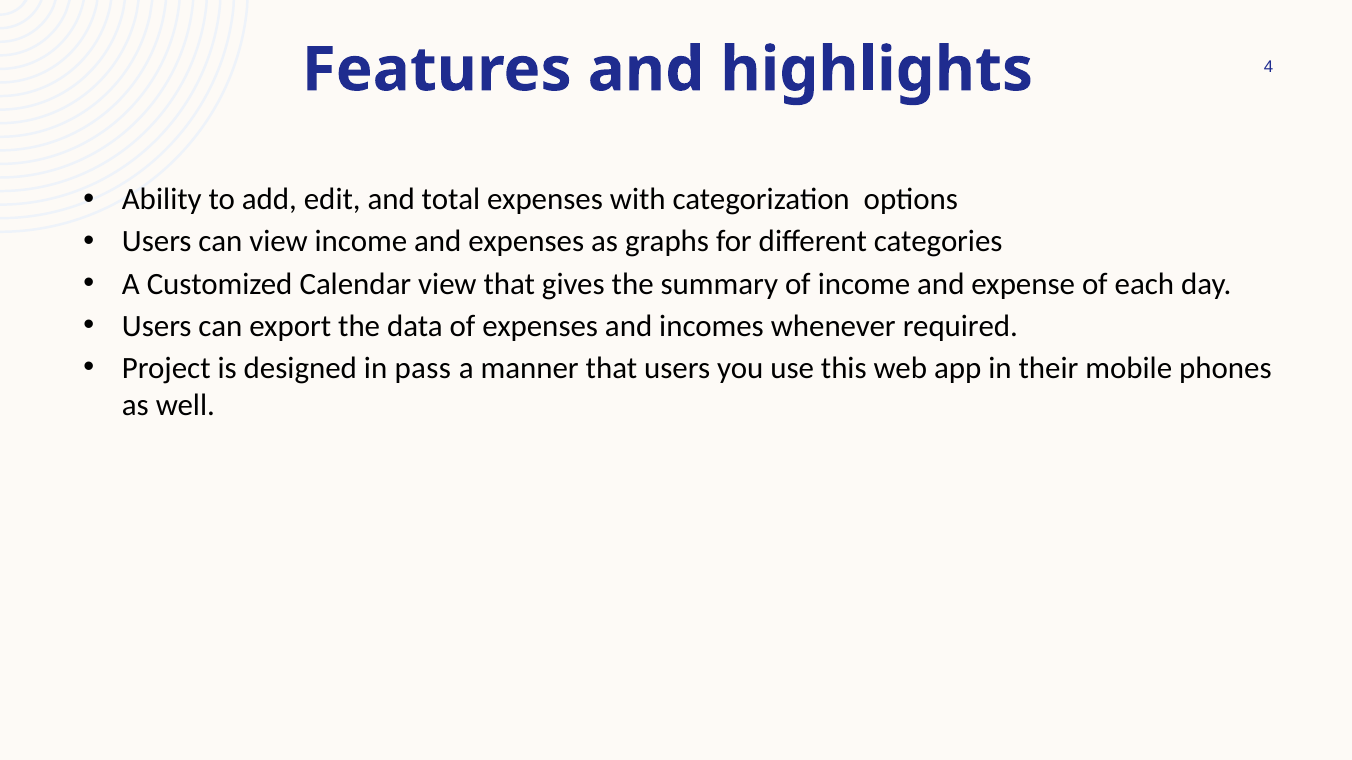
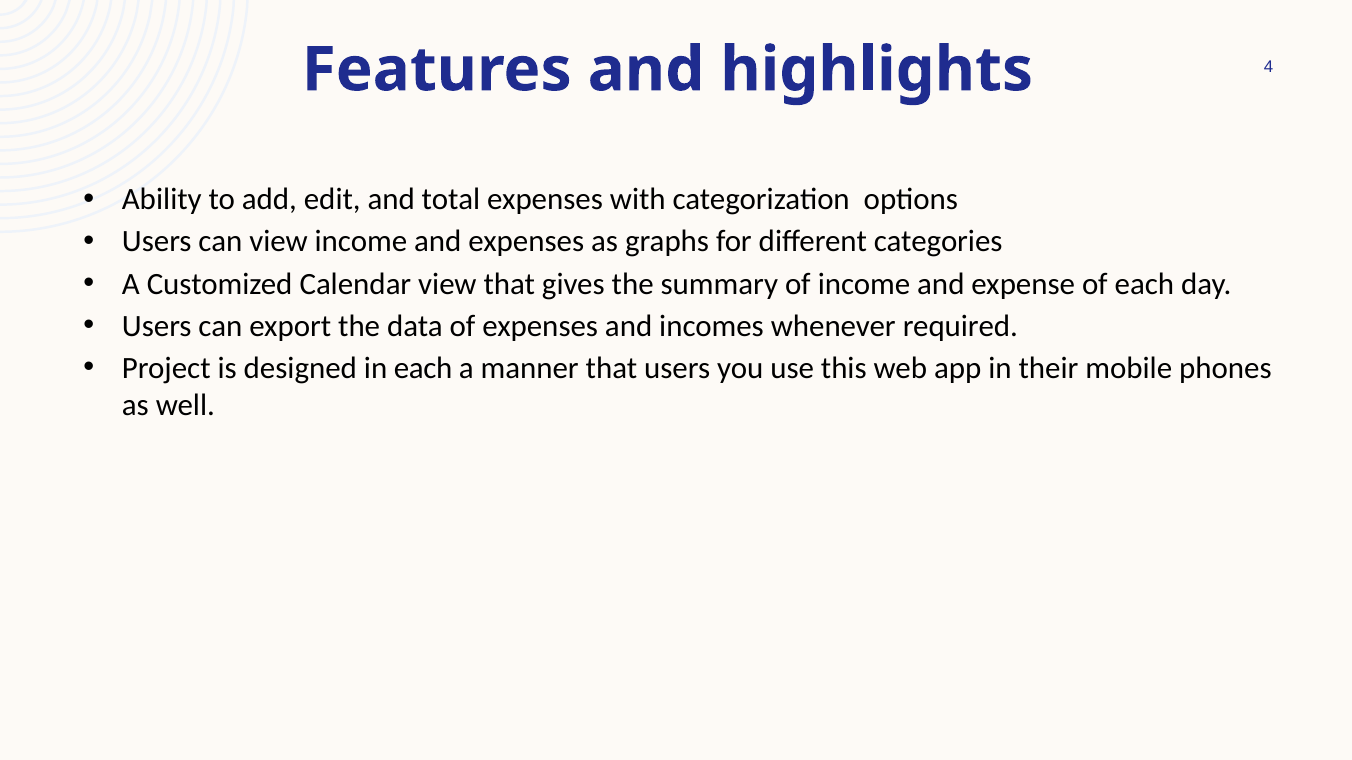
in pass: pass -> each (423, 369)
